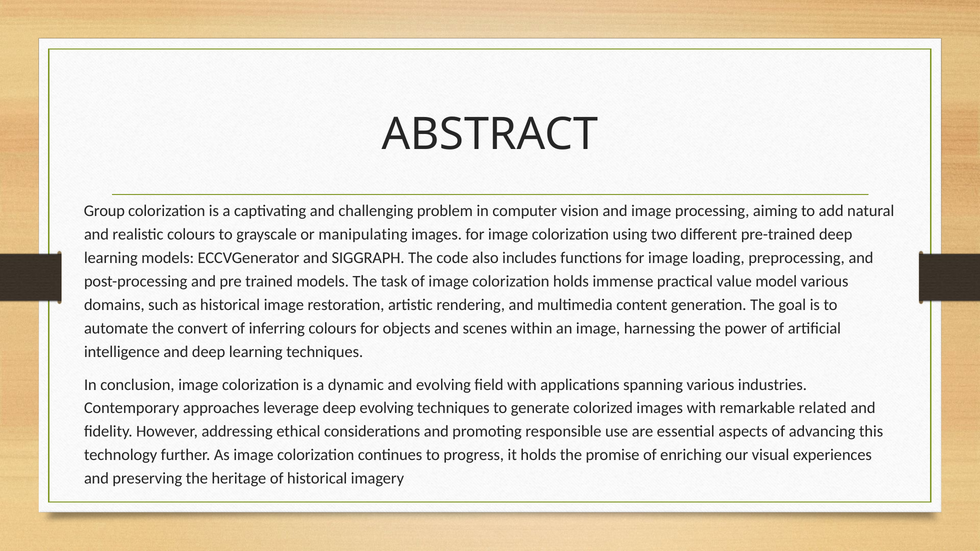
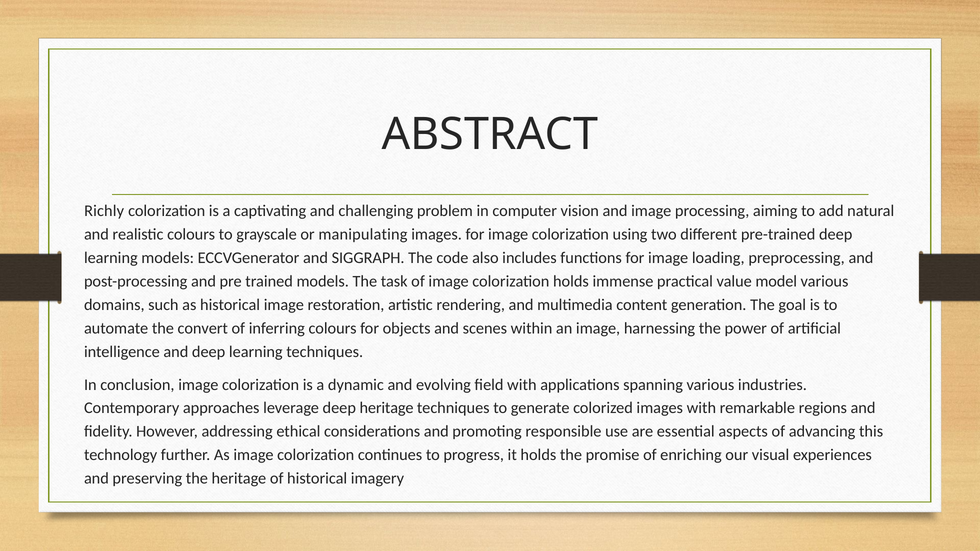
Group: Group -> Richly (104, 211)
deep evolving: evolving -> heritage (387, 408)
related: related -> regions (823, 408)
